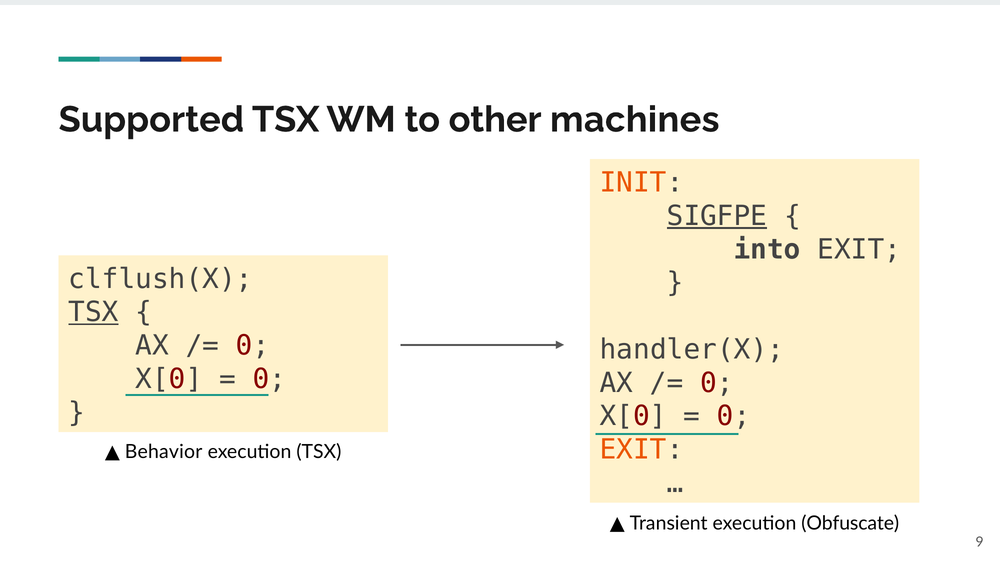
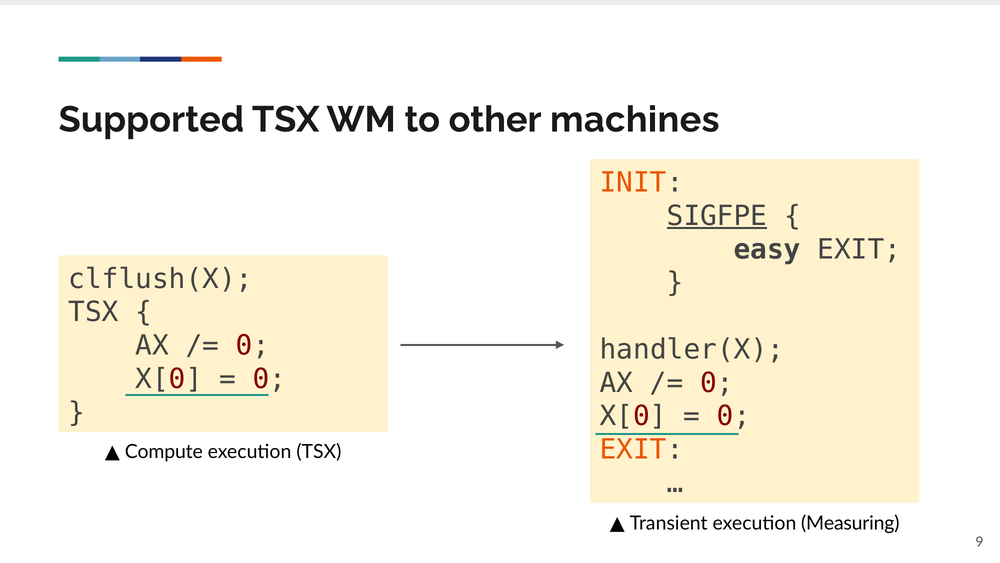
into: into -> easy (767, 249)
TSX underline: present -> none (94, 312)
Behavior: Behavior -> Compute (164, 452)
Obfuscate: Obfuscate -> Measuring (850, 523)
